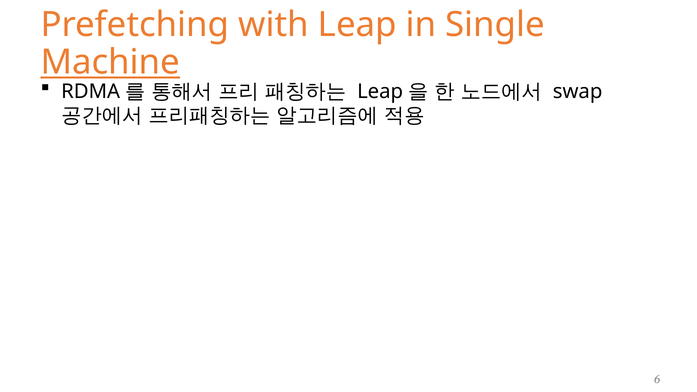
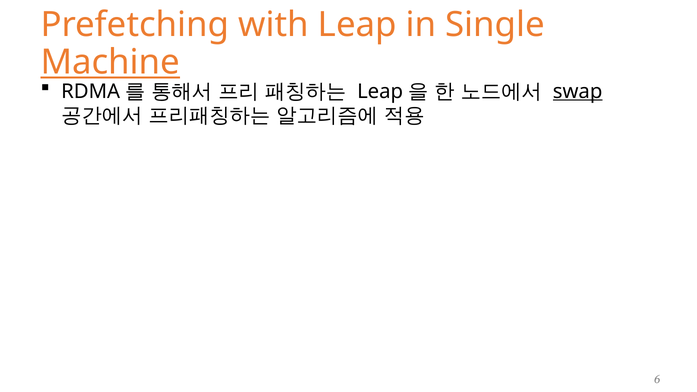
swap underline: none -> present (578, 91)
